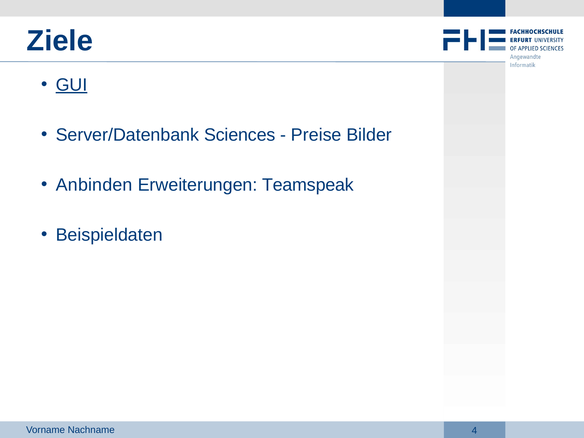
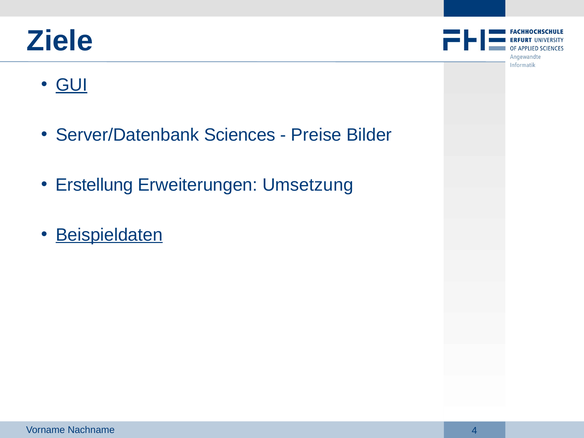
Anbinden: Anbinden -> Erstellung (94, 185)
Teamspeak: Teamspeak -> Umsetzung (308, 185)
Beispieldaten underline: none -> present (109, 235)
